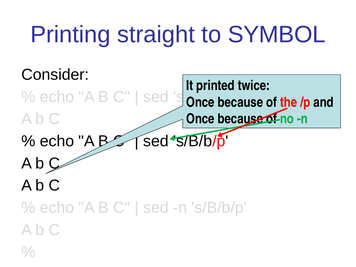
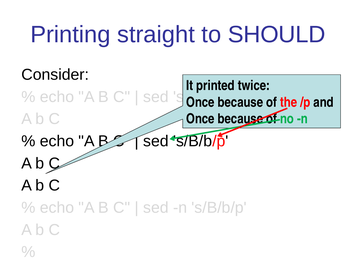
SYMBOL: SYMBOL -> SHOULD (277, 35)
